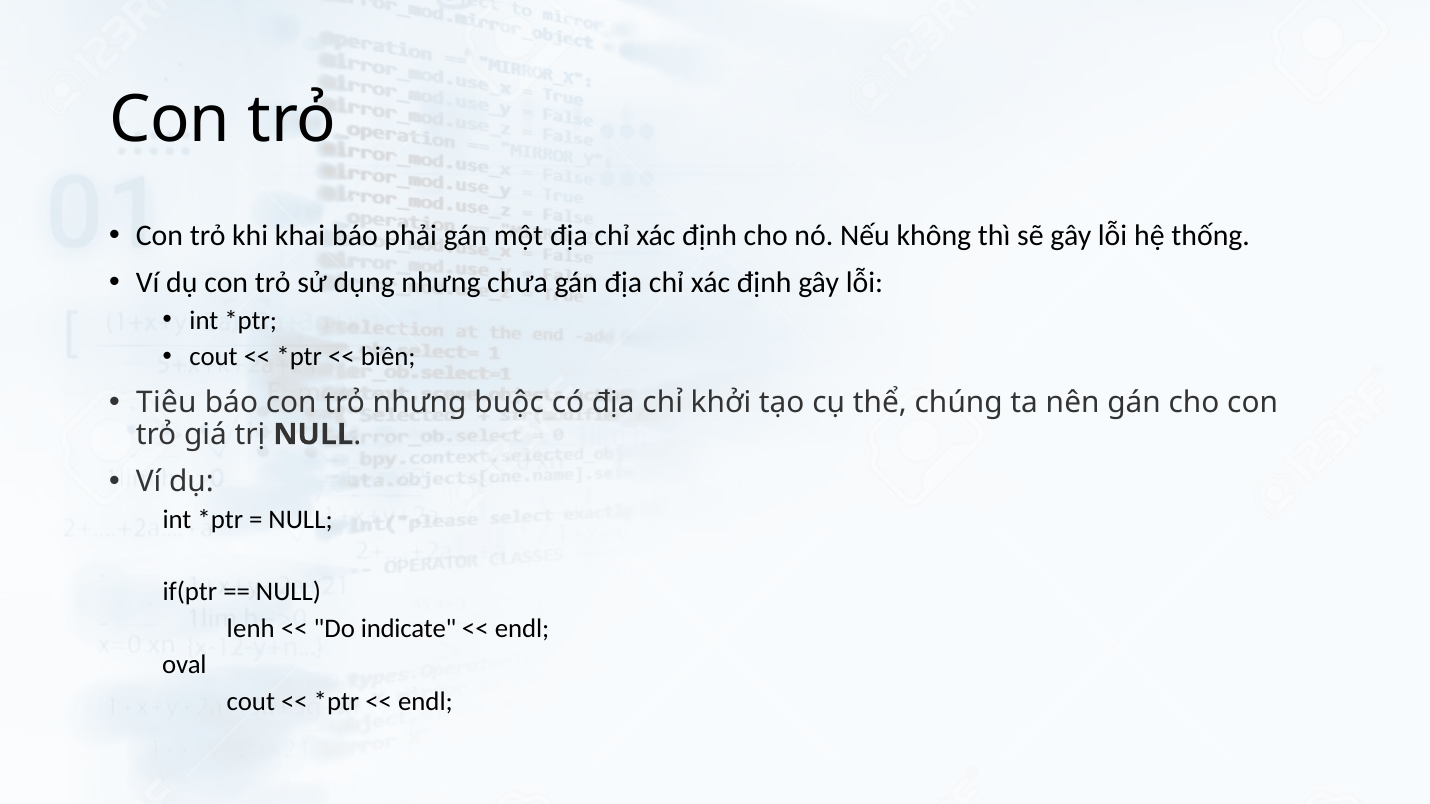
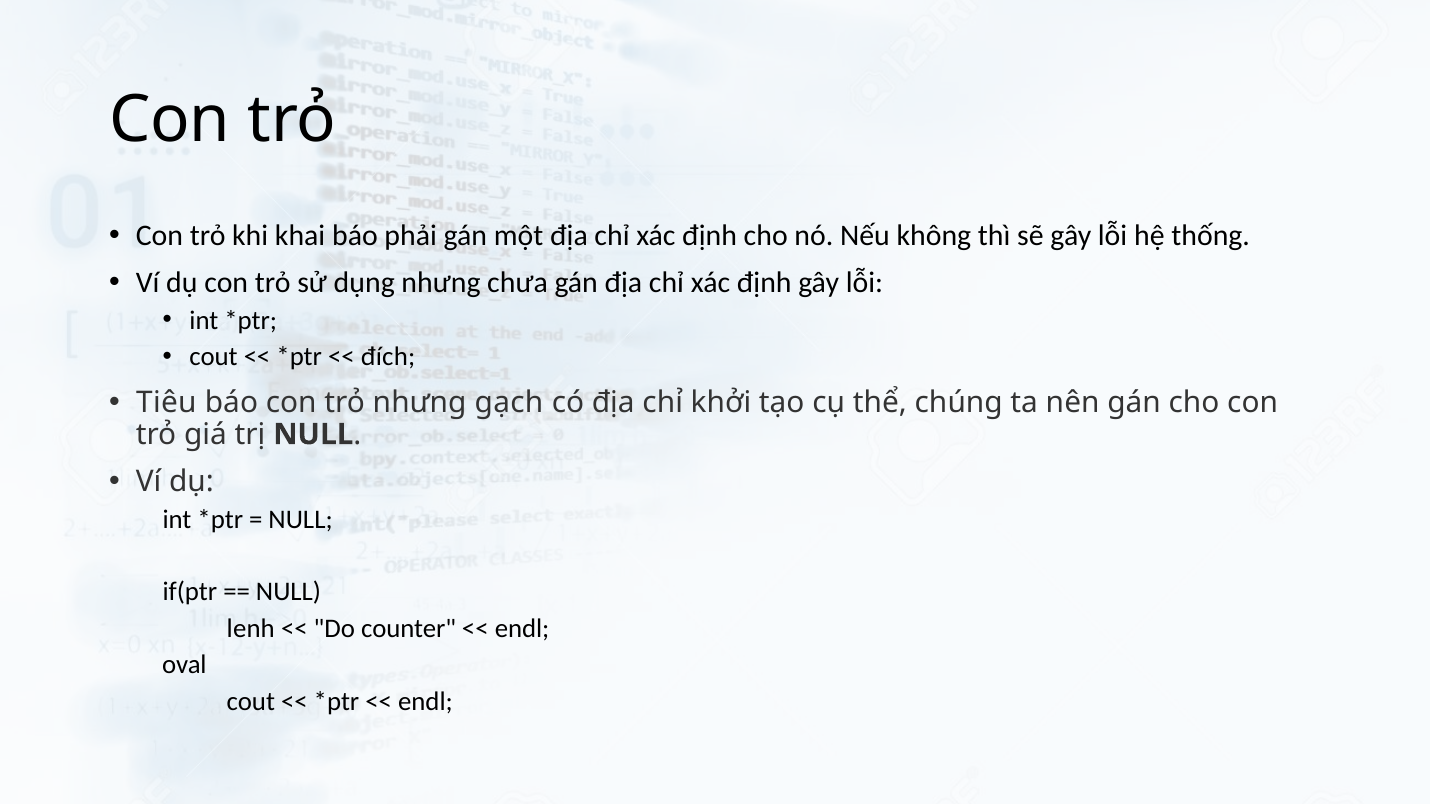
biên: biên -> đích (388, 357)
buộc: buộc -> gạch (509, 402)
indicate: indicate -> counter (409, 629)
